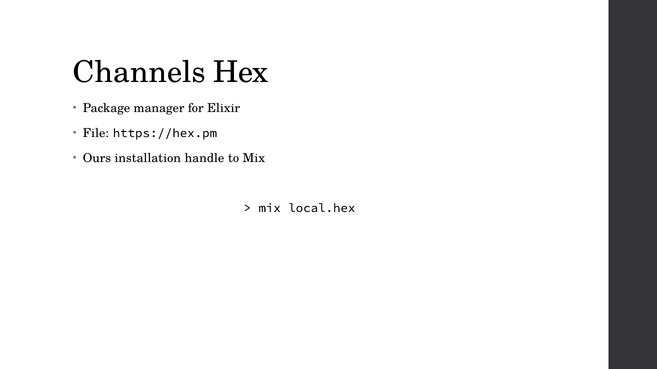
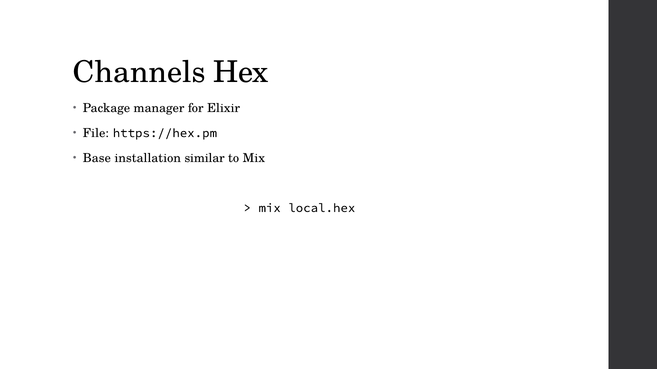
Ours: Ours -> Base (97, 158)
handle: handle -> similar (205, 158)
